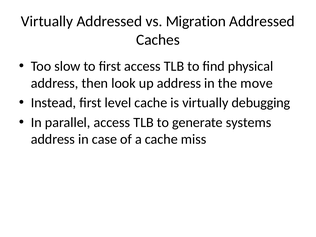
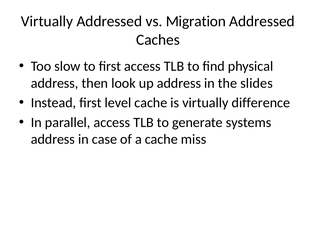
move: move -> slides (257, 83)
debugging: debugging -> difference (261, 103)
